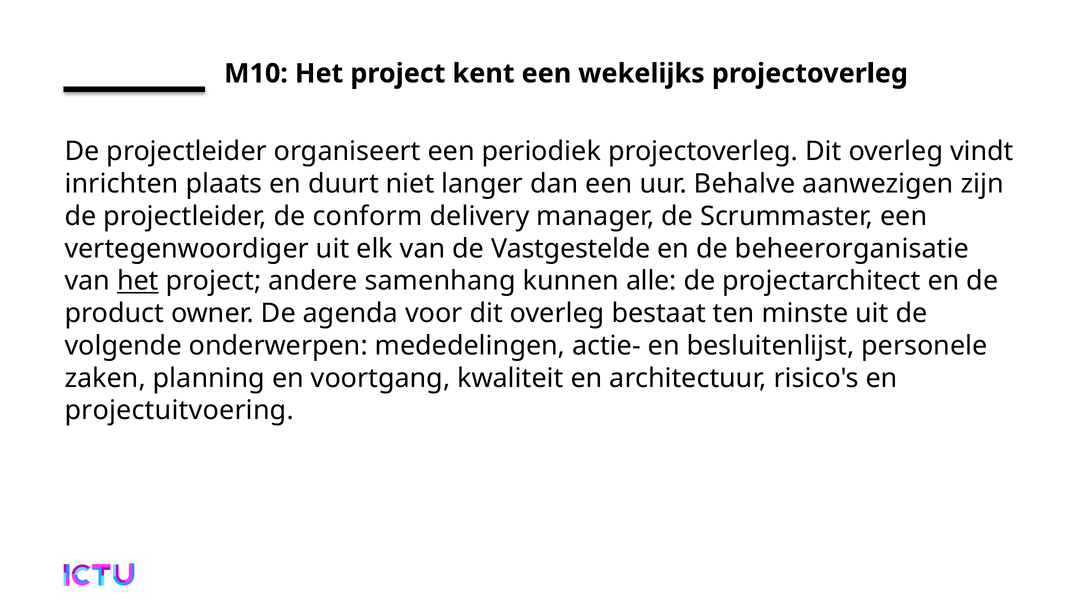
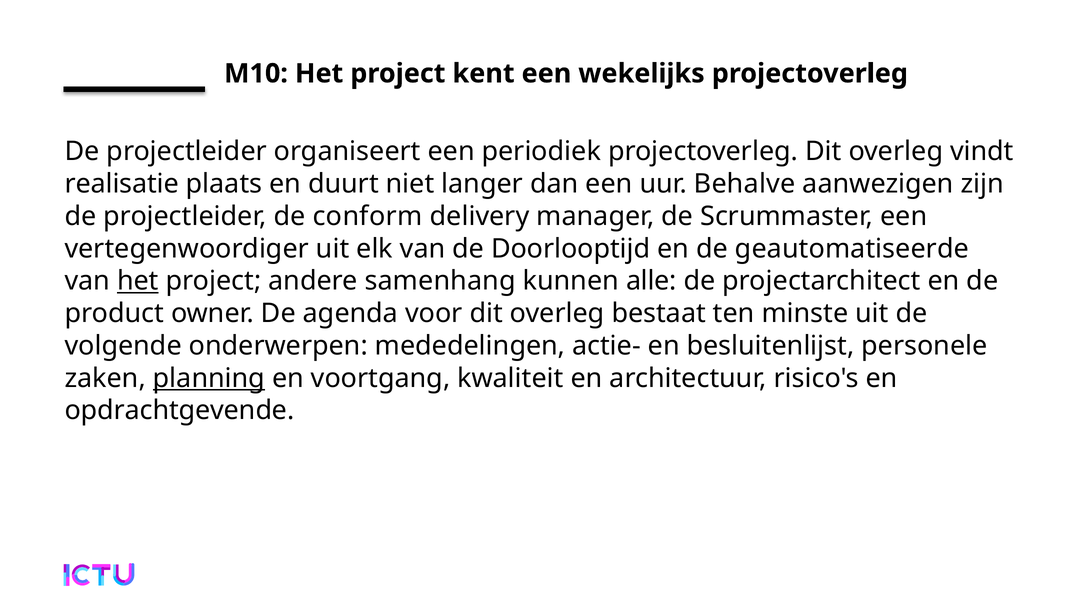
inrichten: inrichten -> realisatie (122, 184)
Vastgestelde: Vastgestelde -> Doorlooptijd (571, 249)
beheerorganisatie: beheerorganisatie -> geautomatiseerde (852, 249)
planning underline: none -> present (209, 378)
projectuitvoering: projectuitvoering -> opdrachtgevende (179, 410)
